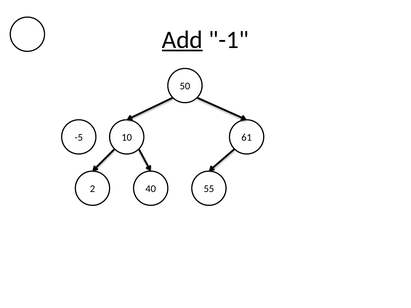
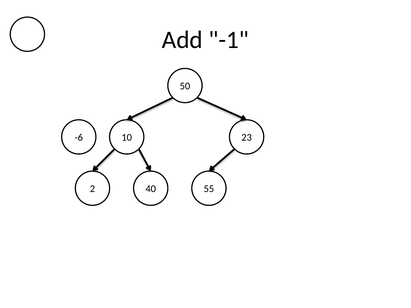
Add underline: present -> none (182, 40)
-5: -5 -> -6 (79, 138)
61: 61 -> 23 (247, 138)
